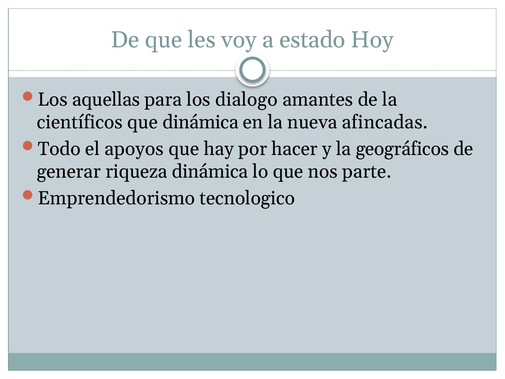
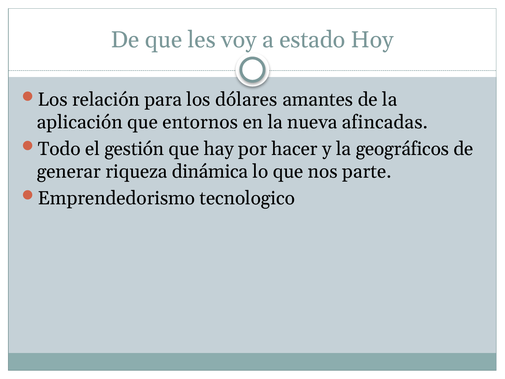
aquellas: aquellas -> relación (106, 100)
dialogo: dialogo -> dólares (246, 100)
científicos: científicos -> aplicación (80, 122)
que dinámica: dinámica -> entornos (200, 122)
apoyos: apoyos -> gestión (134, 149)
